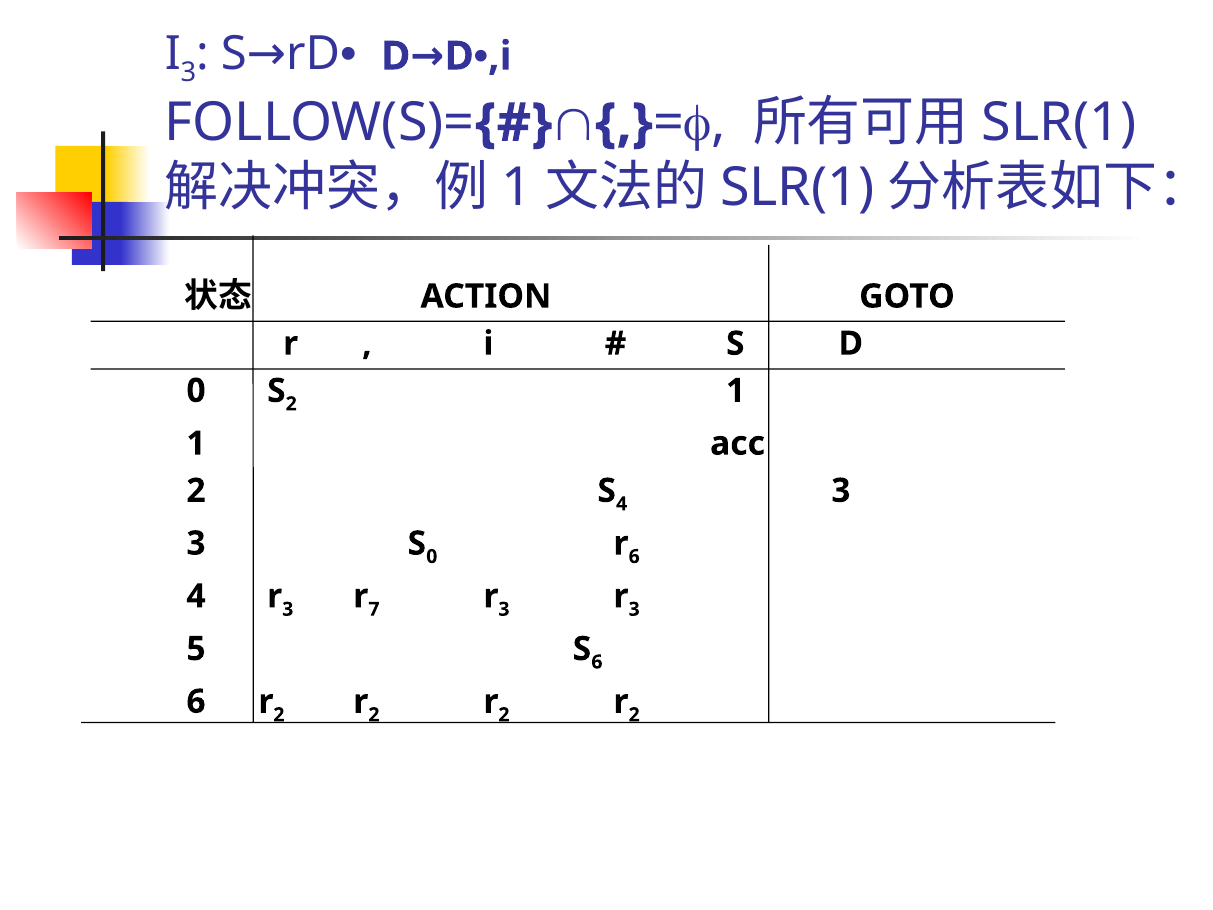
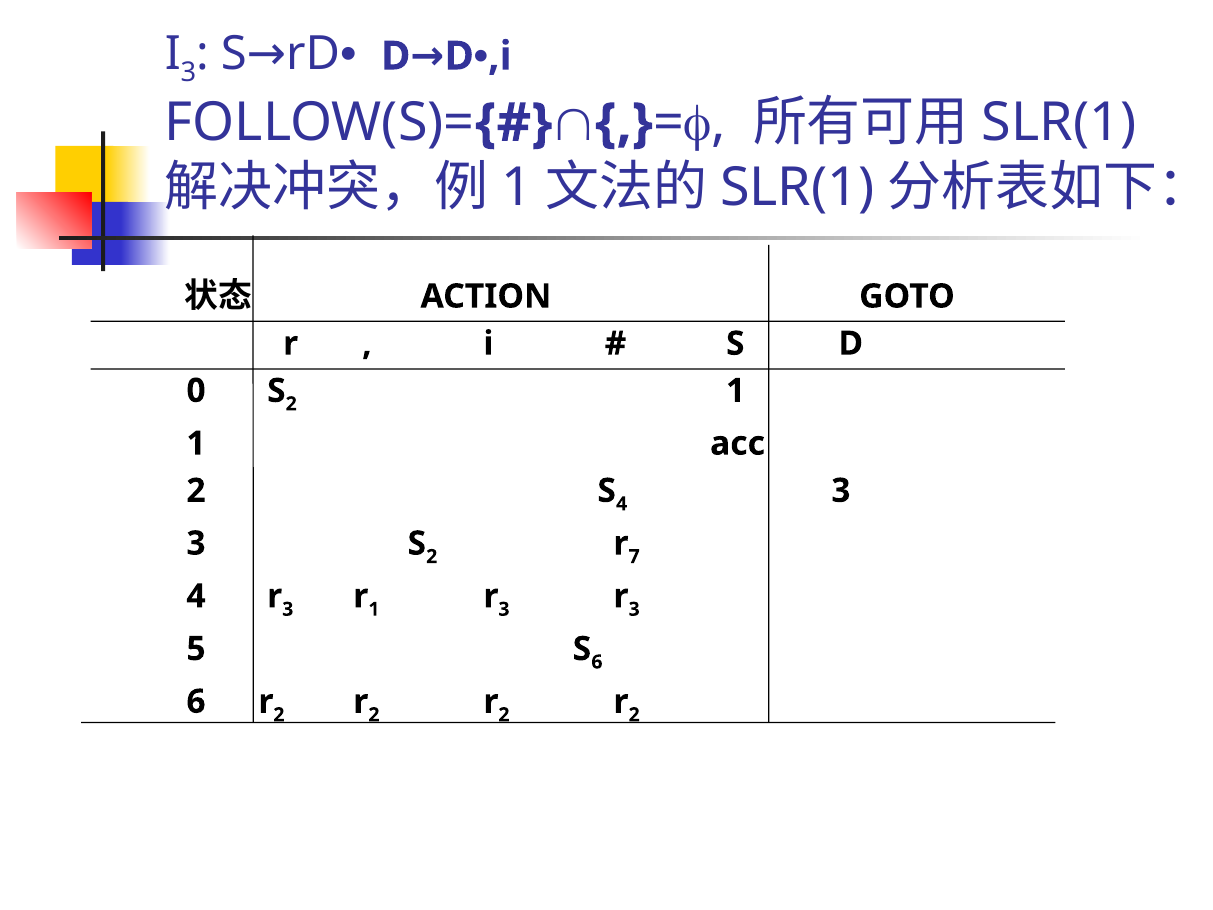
3 S 0: 0 -> 2 (432, 556)
r 6: 6 -> 7 (634, 556)
r 7: 7 -> 1 (374, 609)
